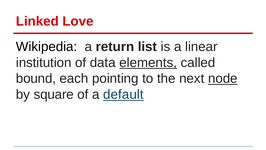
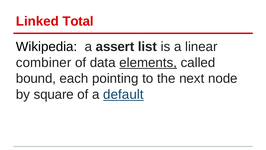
Love: Love -> Total (78, 21)
return: return -> assert (115, 46)
institution: institution -> combiner (44, 62)
node underline: present -> none (223, 78)
